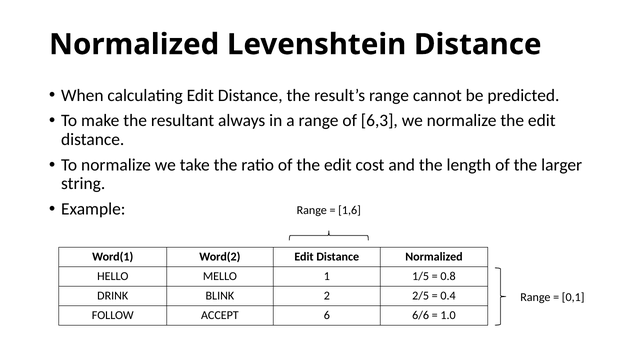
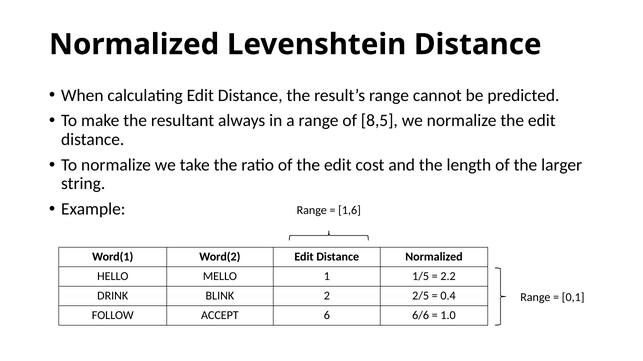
6,3: 6,3 -> 8,5 (379, 121)
0.8: 0.8 -> 2.2 (448, 277)
